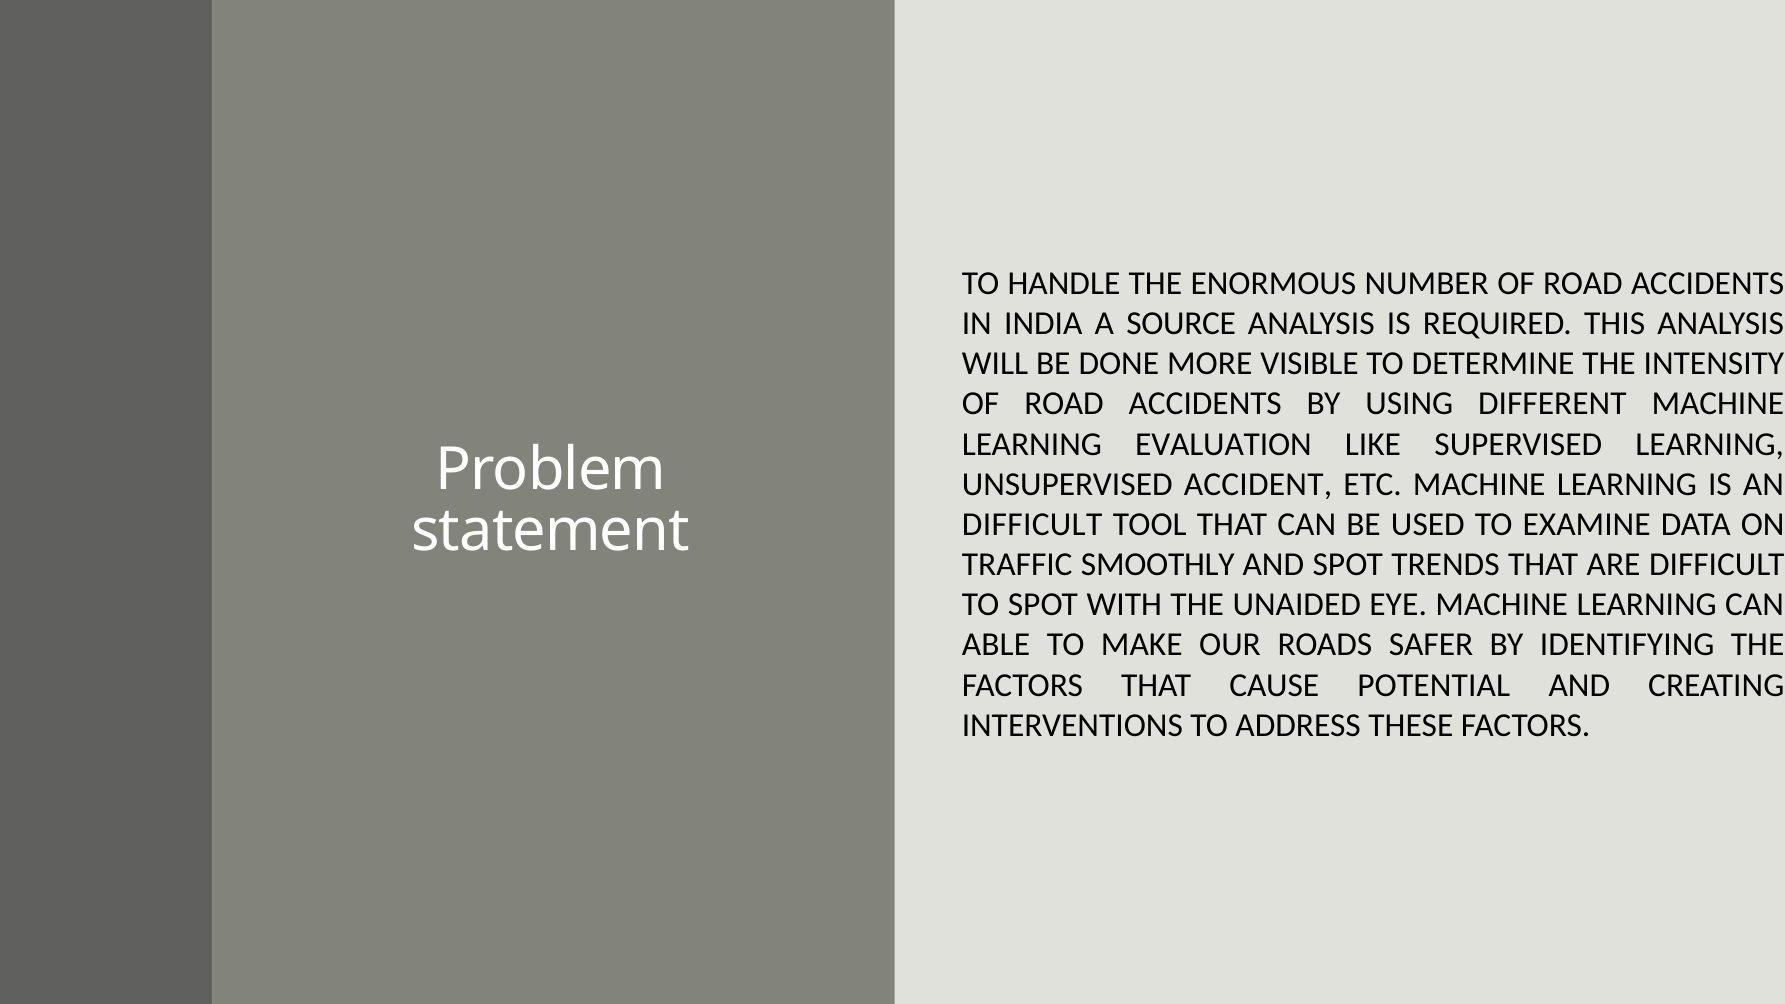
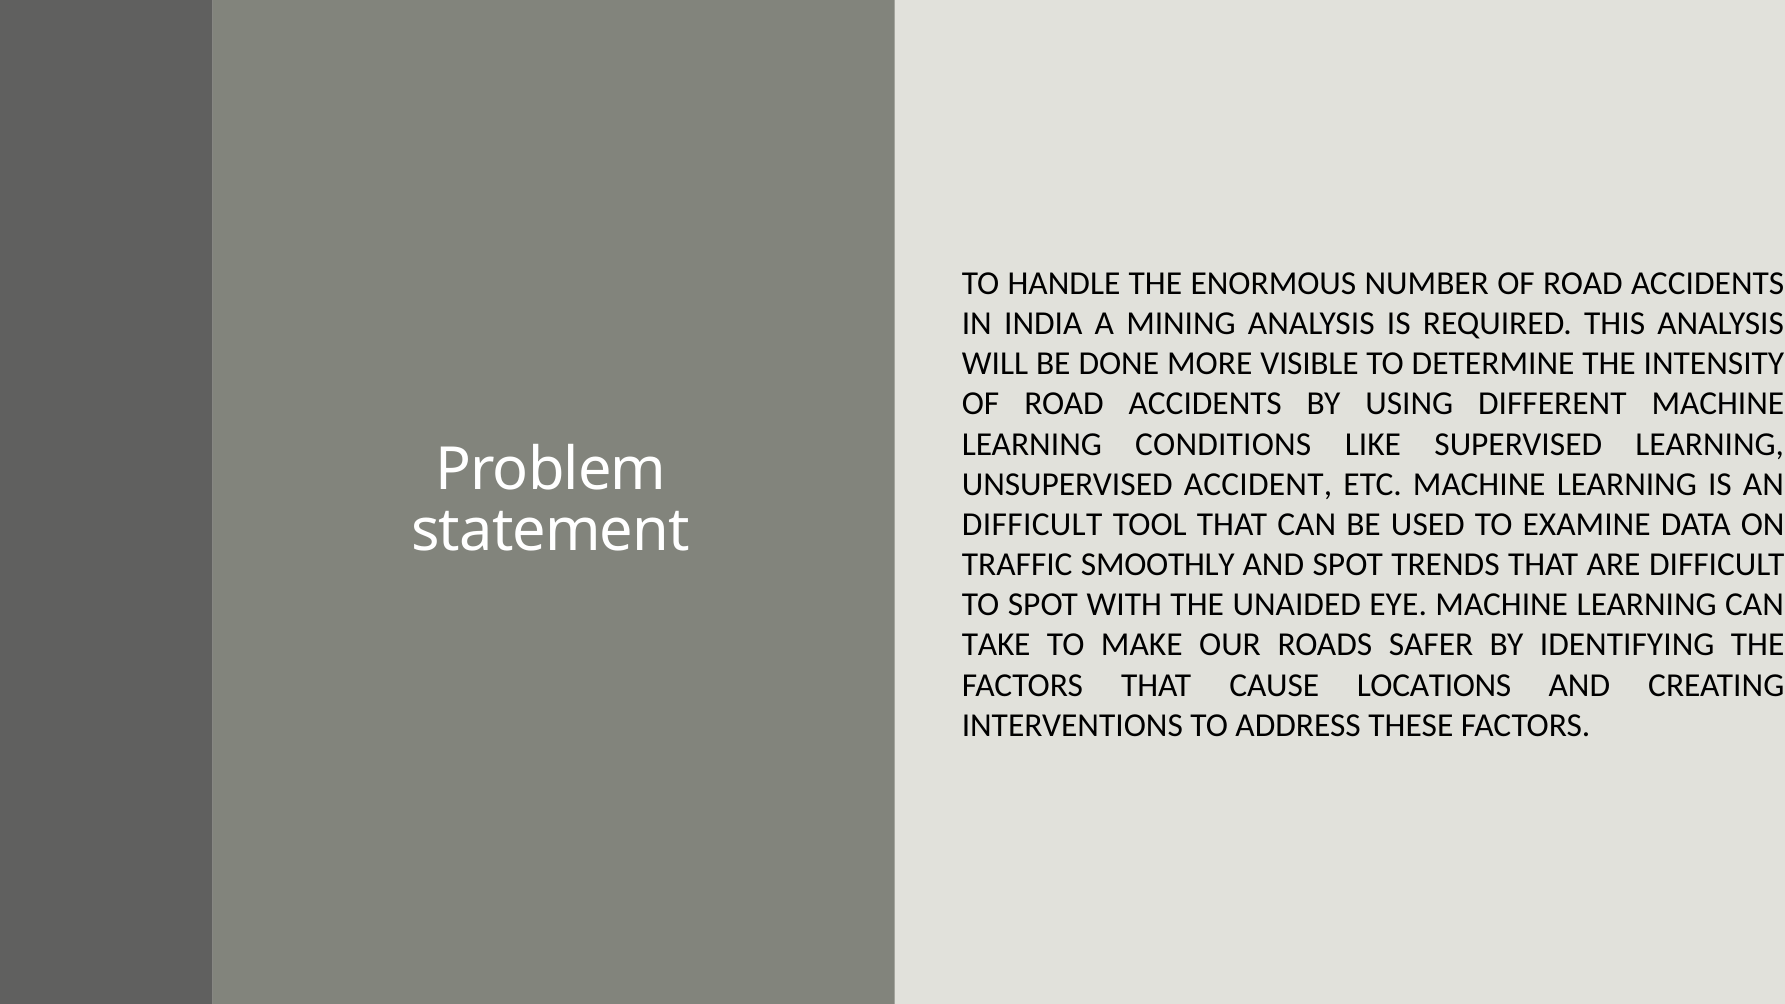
SOURCE: SOURCE -> MINING (1181, 324)
EVALUATION: EVALUATION -> CONDITIONS (1223, 444)
ABLE: ABLE -> TAKE (996, 645)
POTENTIAL: POTENTIAL -> LOCATIONS (1434, 685)
